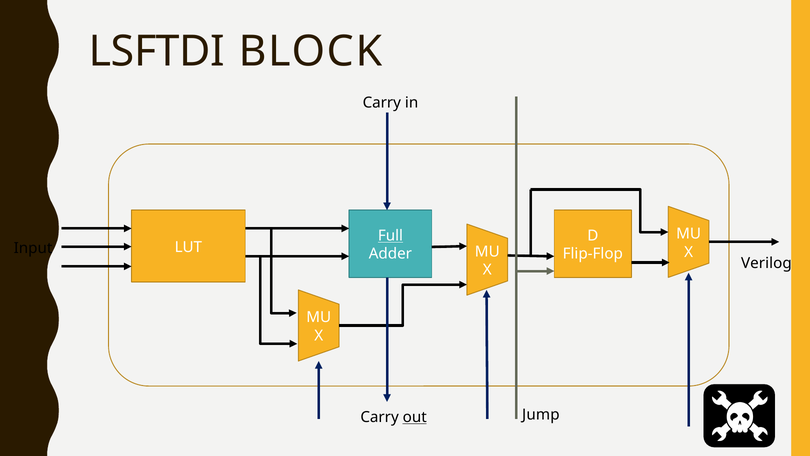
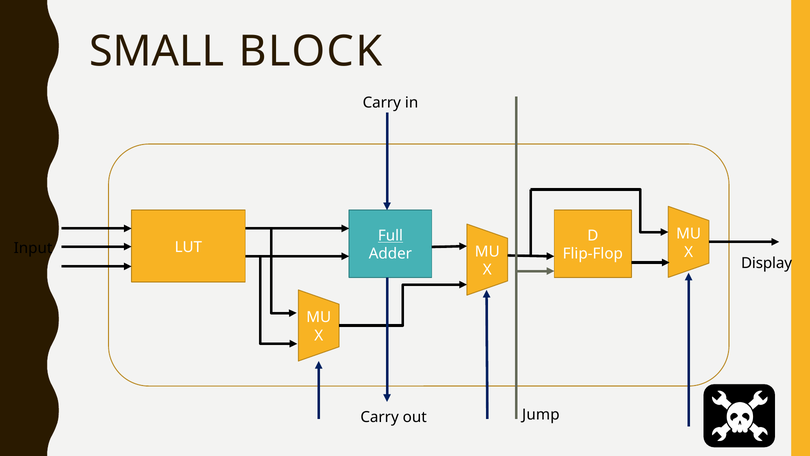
LSFTDI: LSFTDI -> SMALL (157, 51)
Verilog: Verilog -> Display (767, 263)
out underline: present -> none (415, 417)
